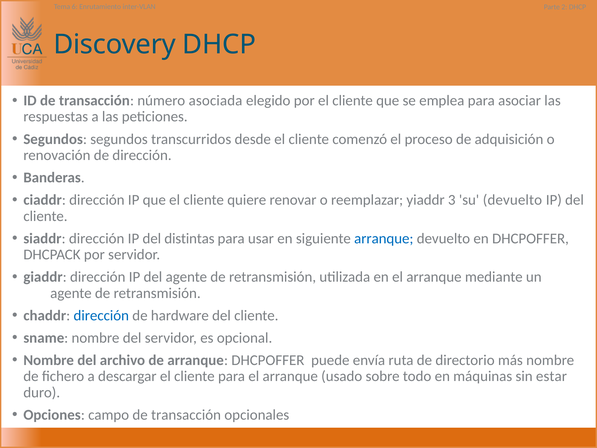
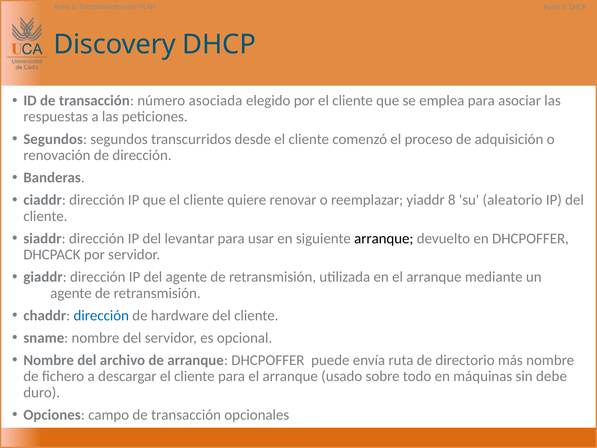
3: 3 -> 8 (452, 200)
su devuelto: devuelto -> aleatorio (512, 200)
distintas: distintas -> levantar (189, 238)
arranque colour: blue -> black (384, 238)
estar: estar -> debe (551, 376)
